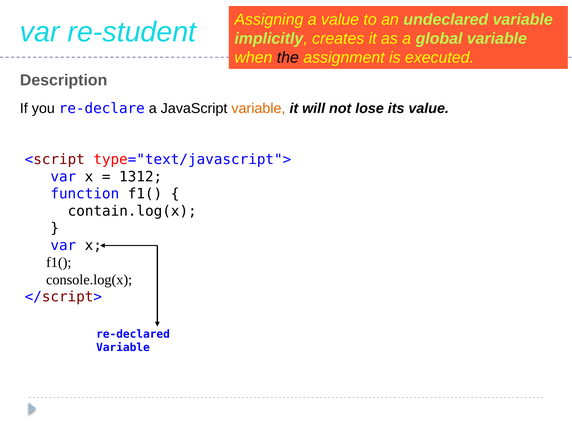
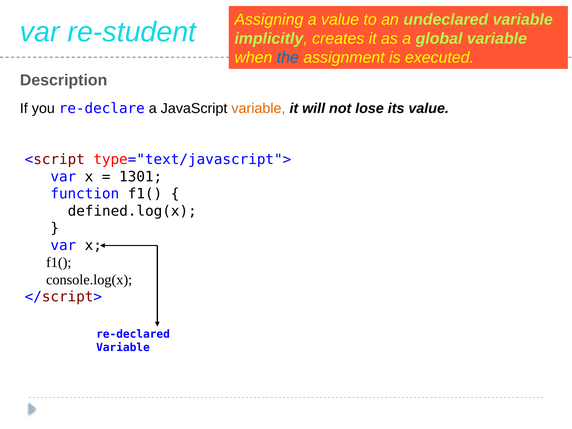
the colour: black -> blue (288, 58)
1312: 1312 -> 1301 (141, 177)
contain.log(x: contain.log(x -> defined.log(x (132, 211)
